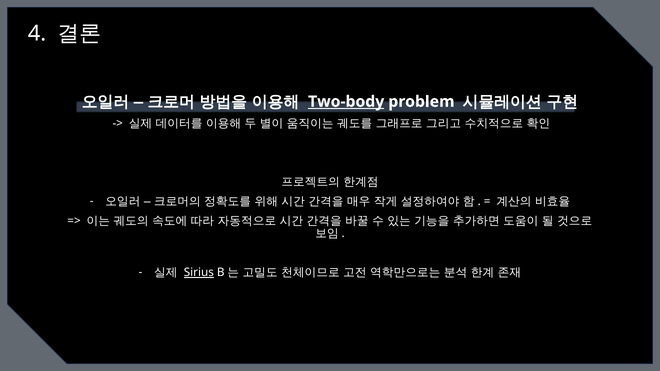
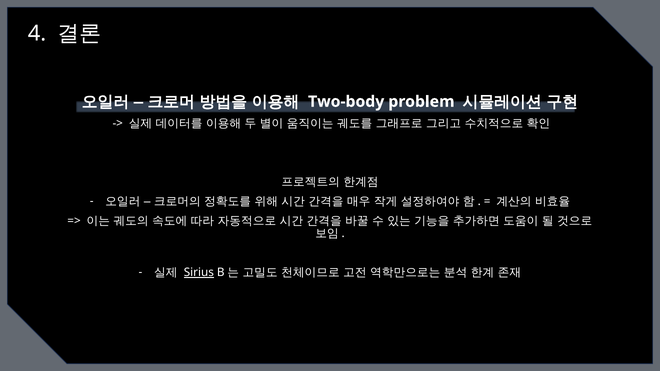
Two-body underline: present -> none (346, 102)
